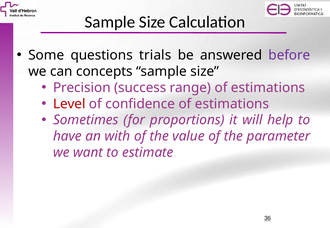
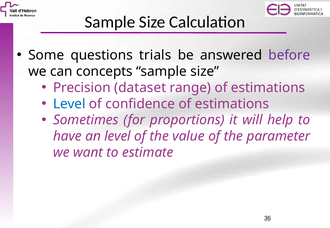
success: success -> dataset (140, 88)
Level colour: red -> blue (69, 104)
an with: with -> level (118, 137)
